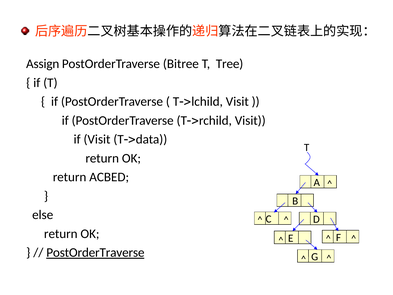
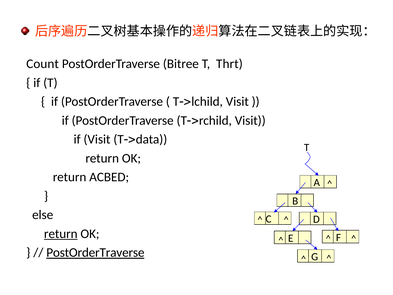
Assign: Assign -> Count (43, 64)
Tree: Tree -> Thrt (229, 64)
return underline: none -> present (61, 234)
